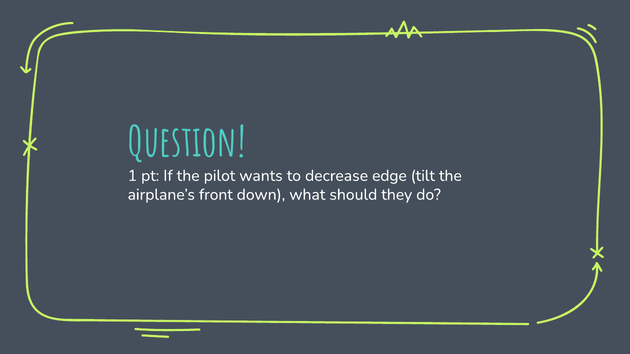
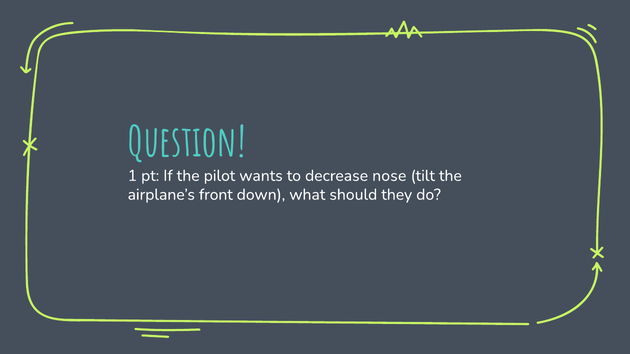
edge: edge -> nose (389, 176)
